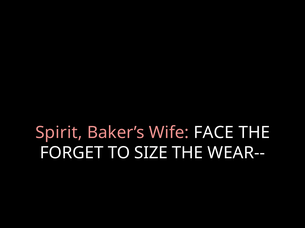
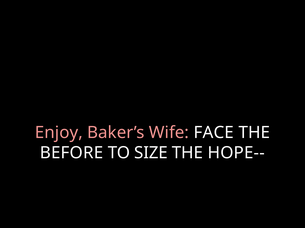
Spirit: Spirit -> Enjoy (59, 133)
FORGET: FORGET -> BEFORE (72, 153)
WEAR--: WEAR-- -> HOPE-- (236, 153)
